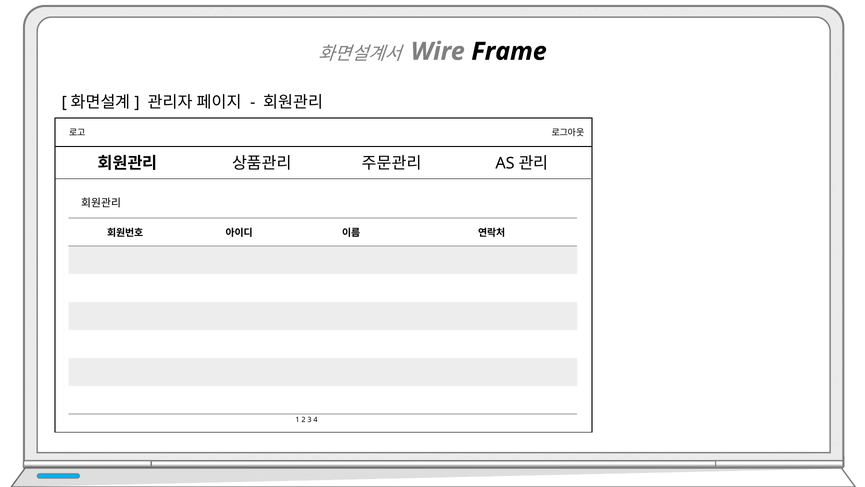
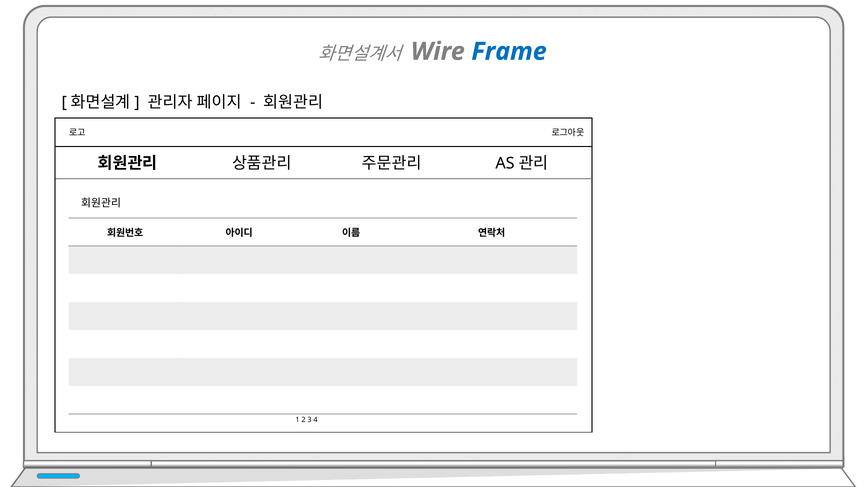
Frame colour: black -> blue (509, 51)
